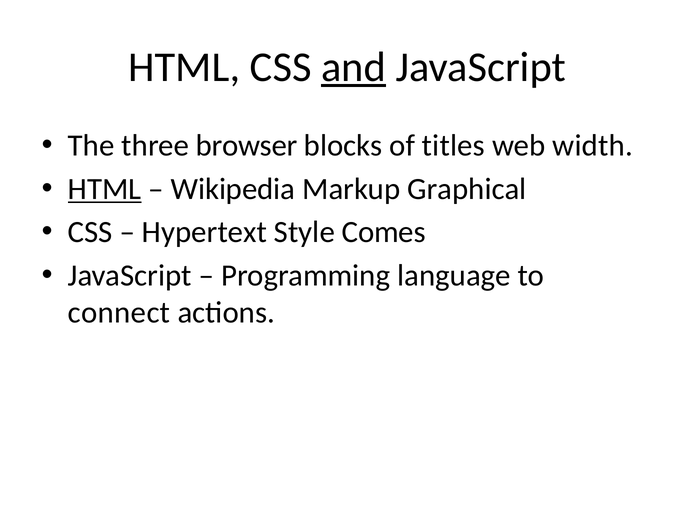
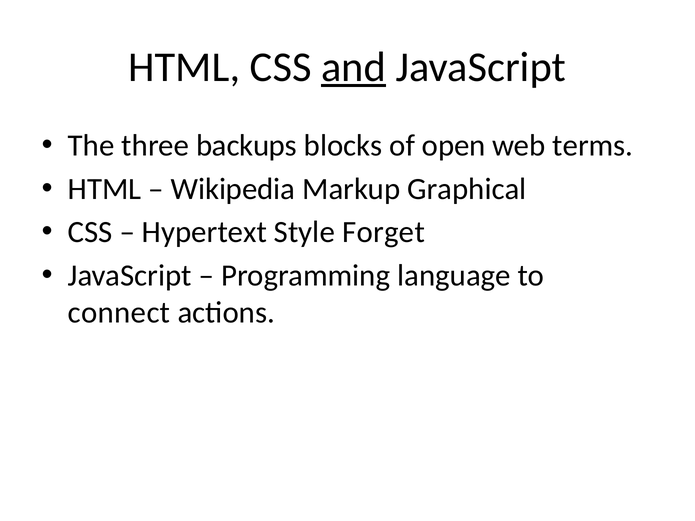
browser: browser -> backups (247, 146)
titles: titles -> open (454, 146)
width: width -> terms (593, 146)
HTML underline: present -> none (105, 189)
Comes: Comes -> Forget (383, 232)
